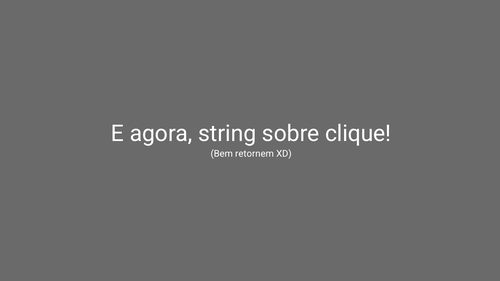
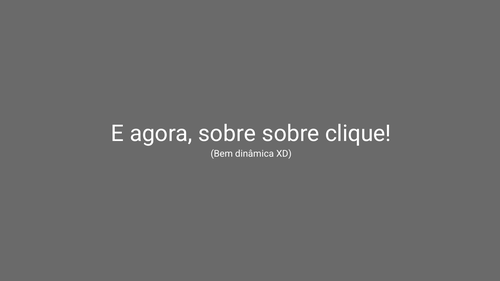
agora string: string -> sobre (227, 134)
retornem: retornem -> dinâmica (255, 154)
